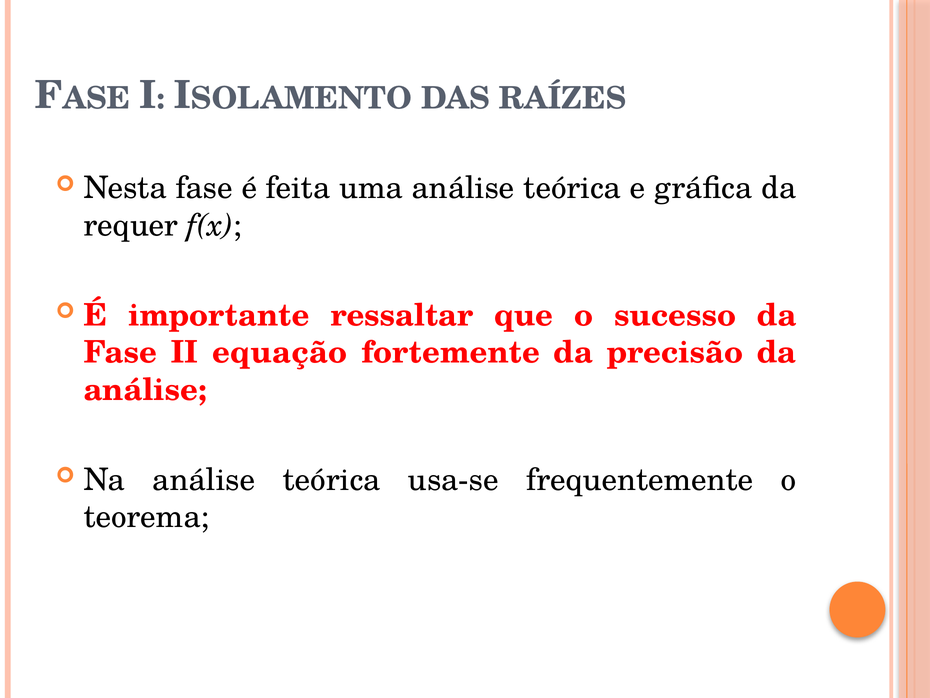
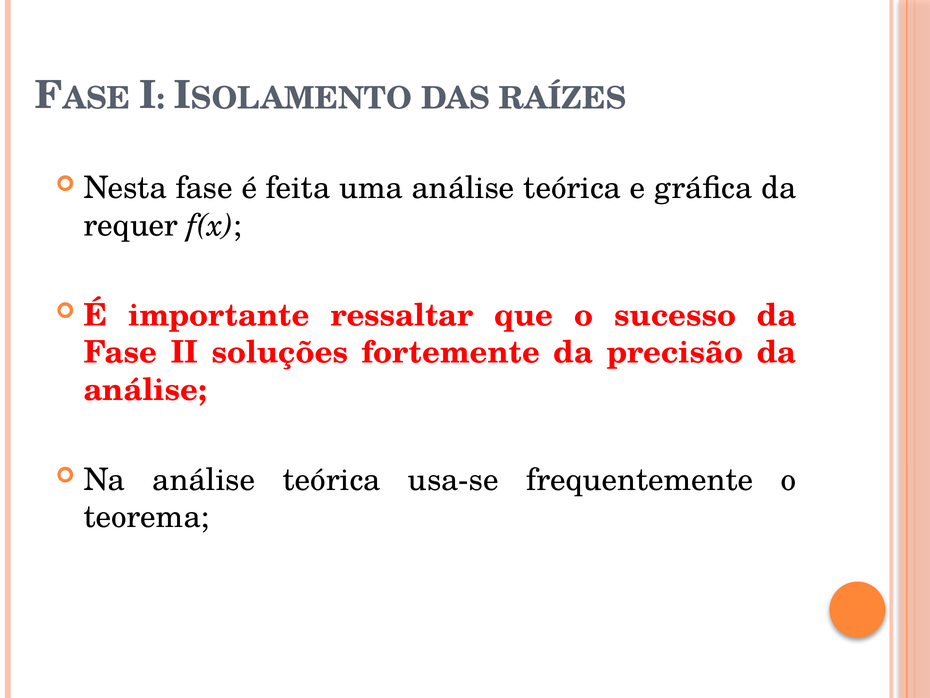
equação: equação -> soluções (280, 352)
